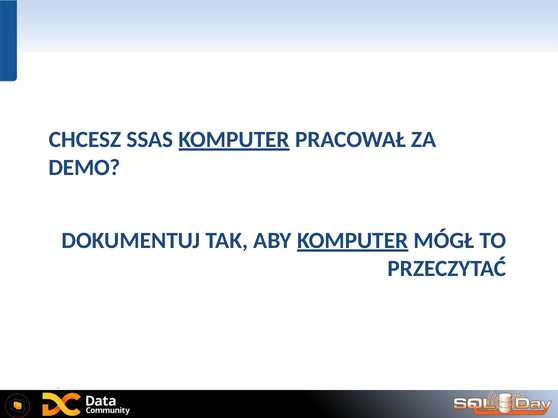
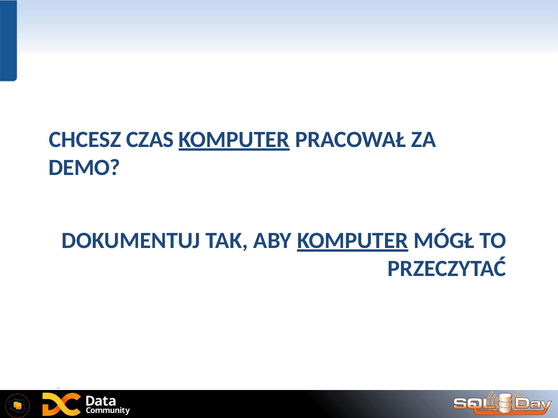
SSAS: SSAS -> CZAS (150, 140)
